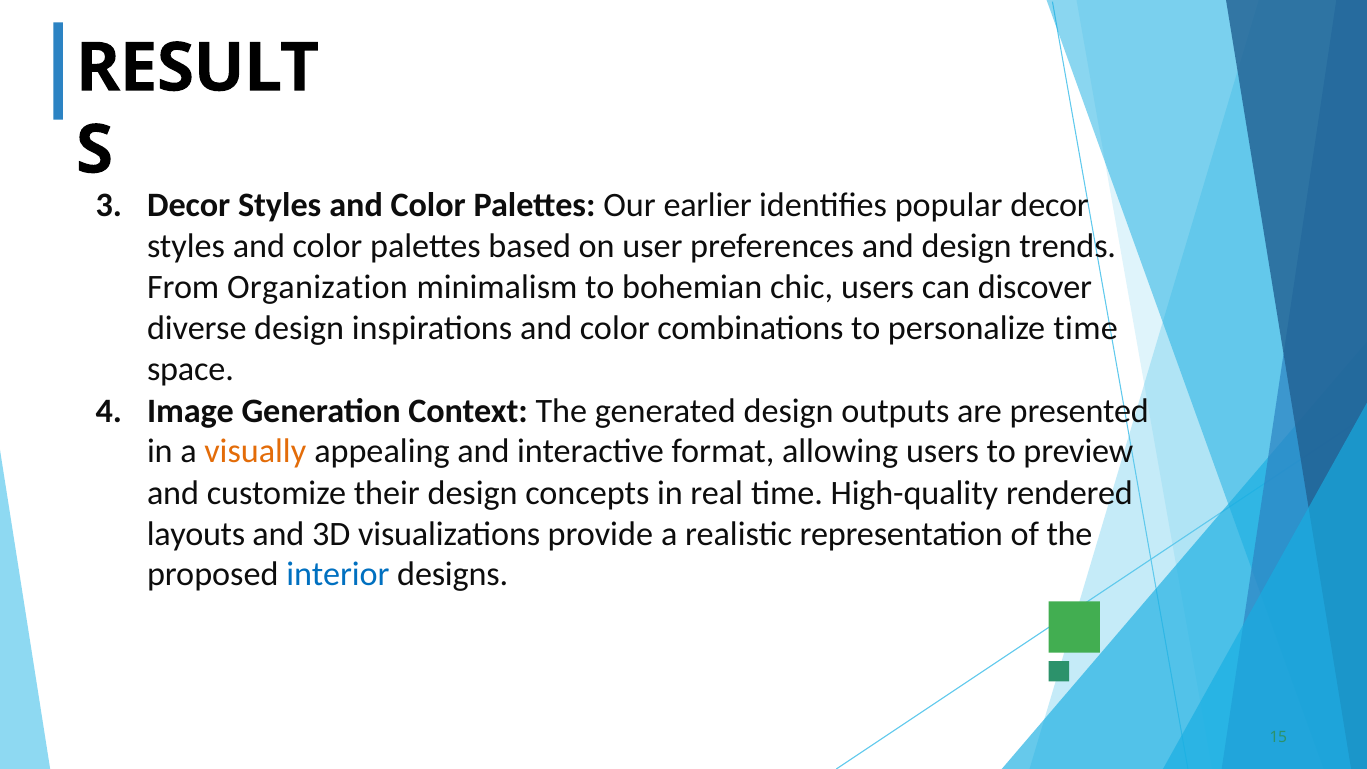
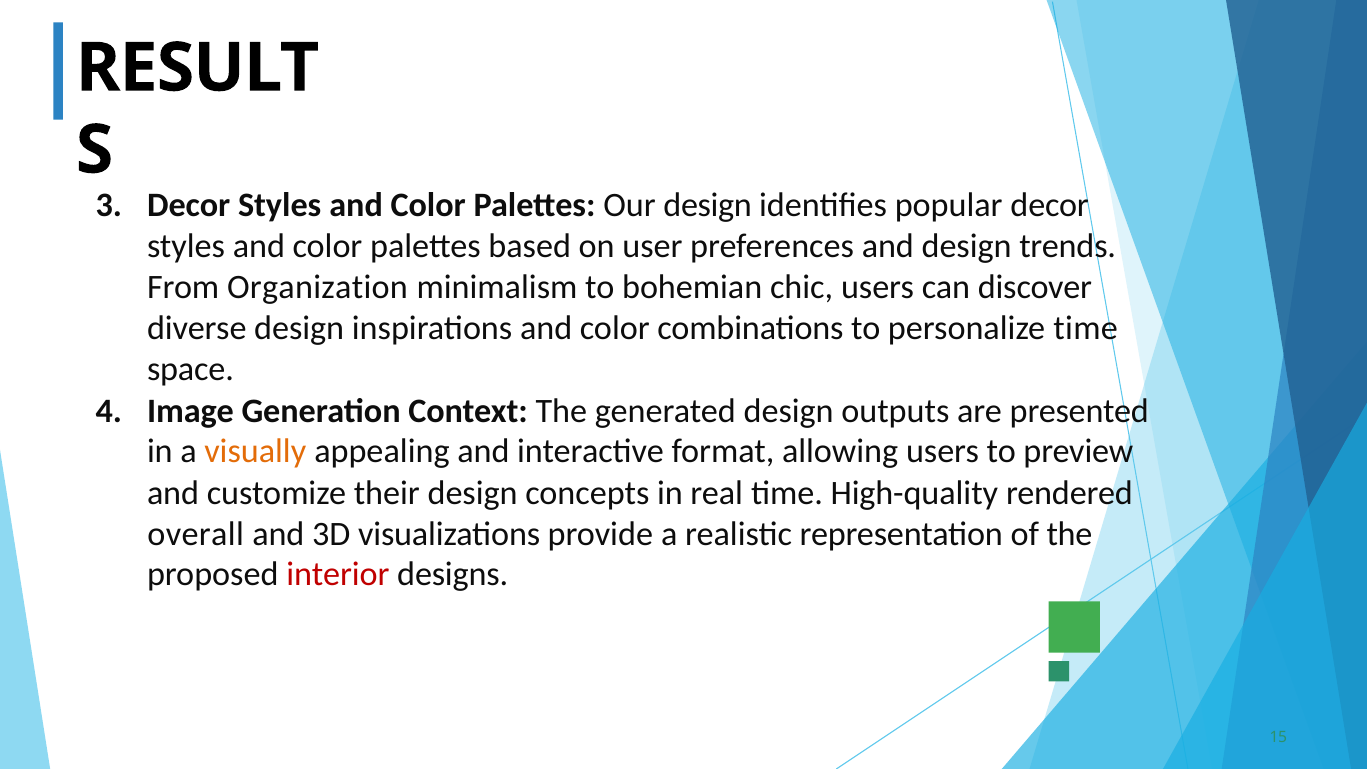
Our earlier: earlier -> design (708, 205)
layouts: layouts -> overall (196, 534)
interior colour: blue -> red (338, 574)
